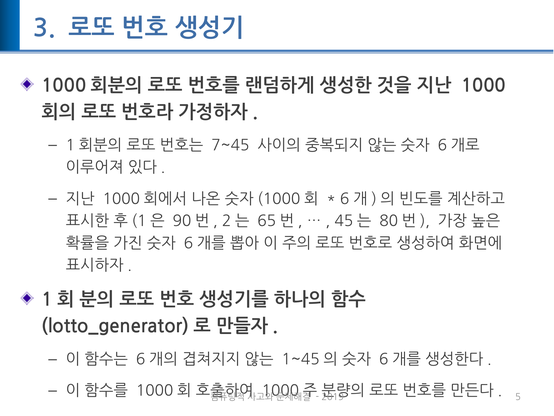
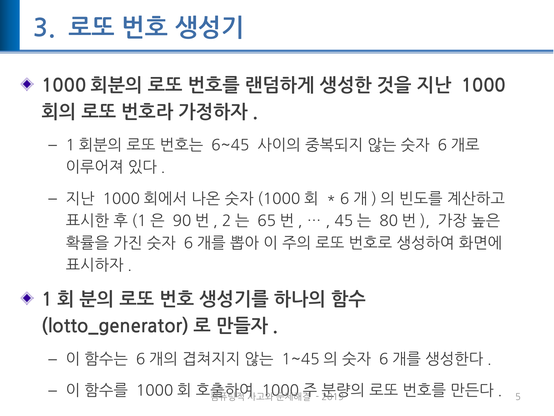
7~45: 7~45 -> 6~45 (230, 145)
